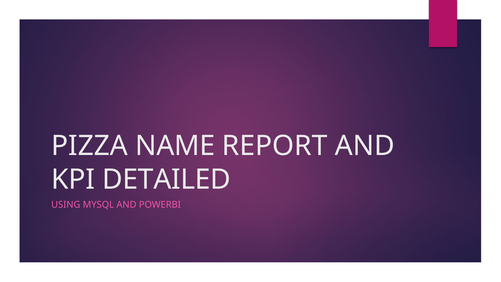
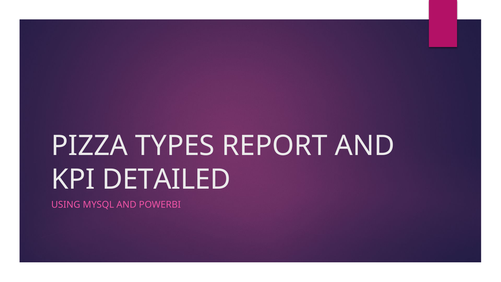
NAME: NAME -> TYPES (175, 146)
